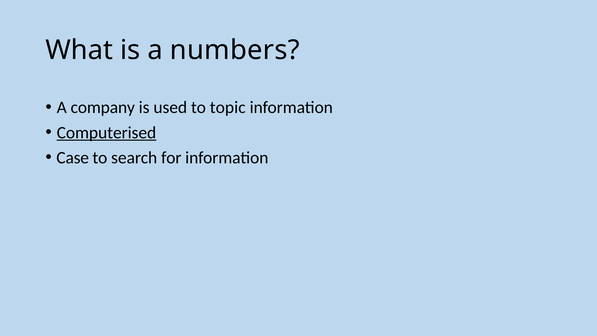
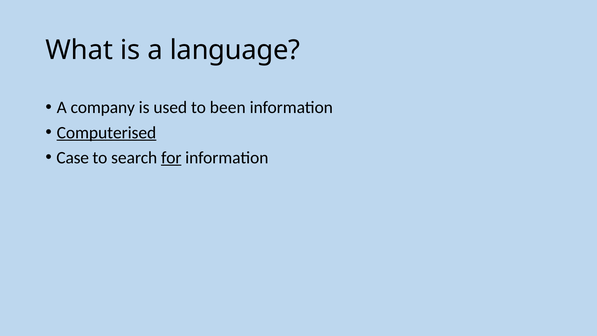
numbers: numbers -> language (235, 50)
topic: topic -> been (228, 107)
for underline: none -> present (171, 158)
